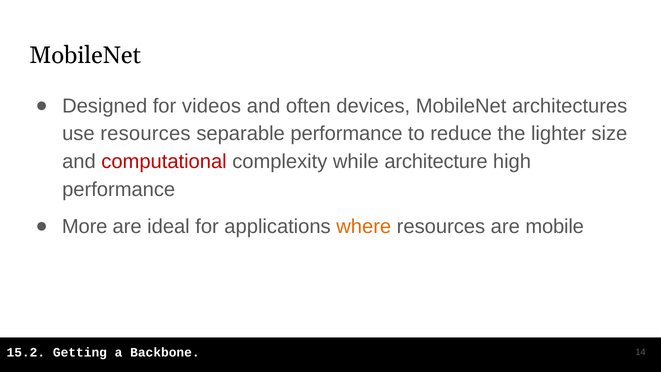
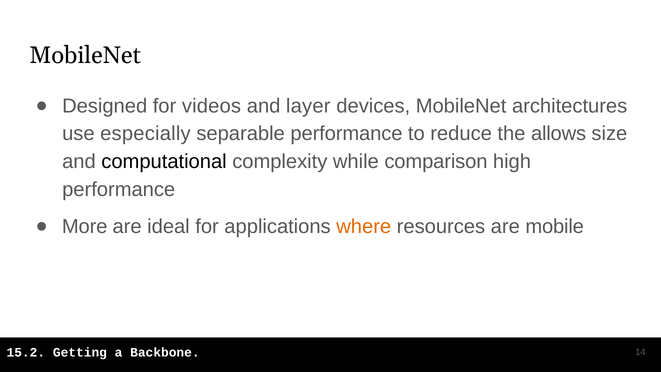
often: often -> layer (308, 106)
use resources: resources -> especially (145, 134)
lighter: lighter -> allows (559, 134)
computational colour: red -> black (164, 162)
architecture: architecture -> comparison (436, 162)
